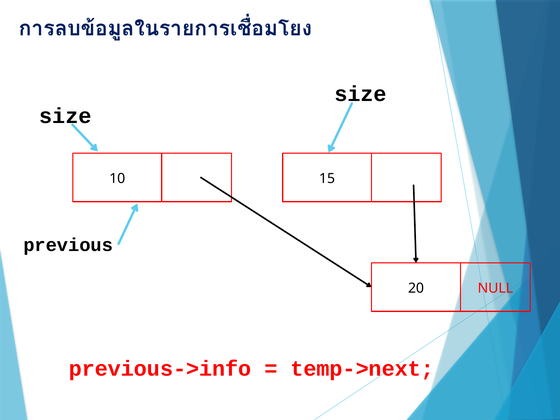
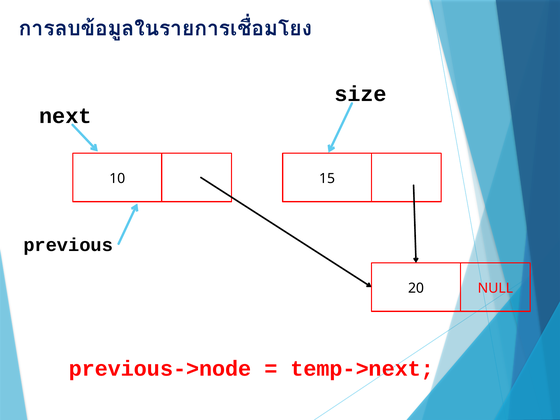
size: size -> next (65, 116)
previous->info: previous->info -> previous->node (160, 369)
